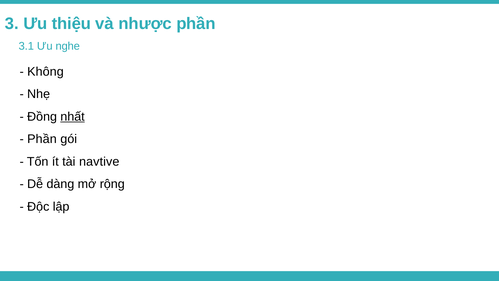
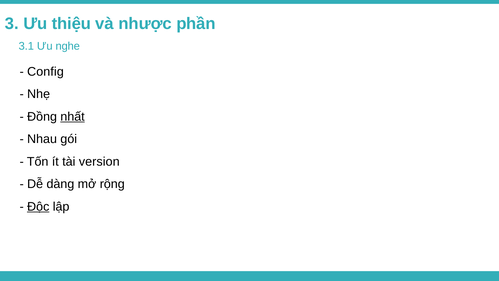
Không: Không -> Config (45, 72)
Phần: Phần -> Nhau (42, 139)
navtive: navtive -> version (99, 161)
Độc underline: none -> present (38, 206)
